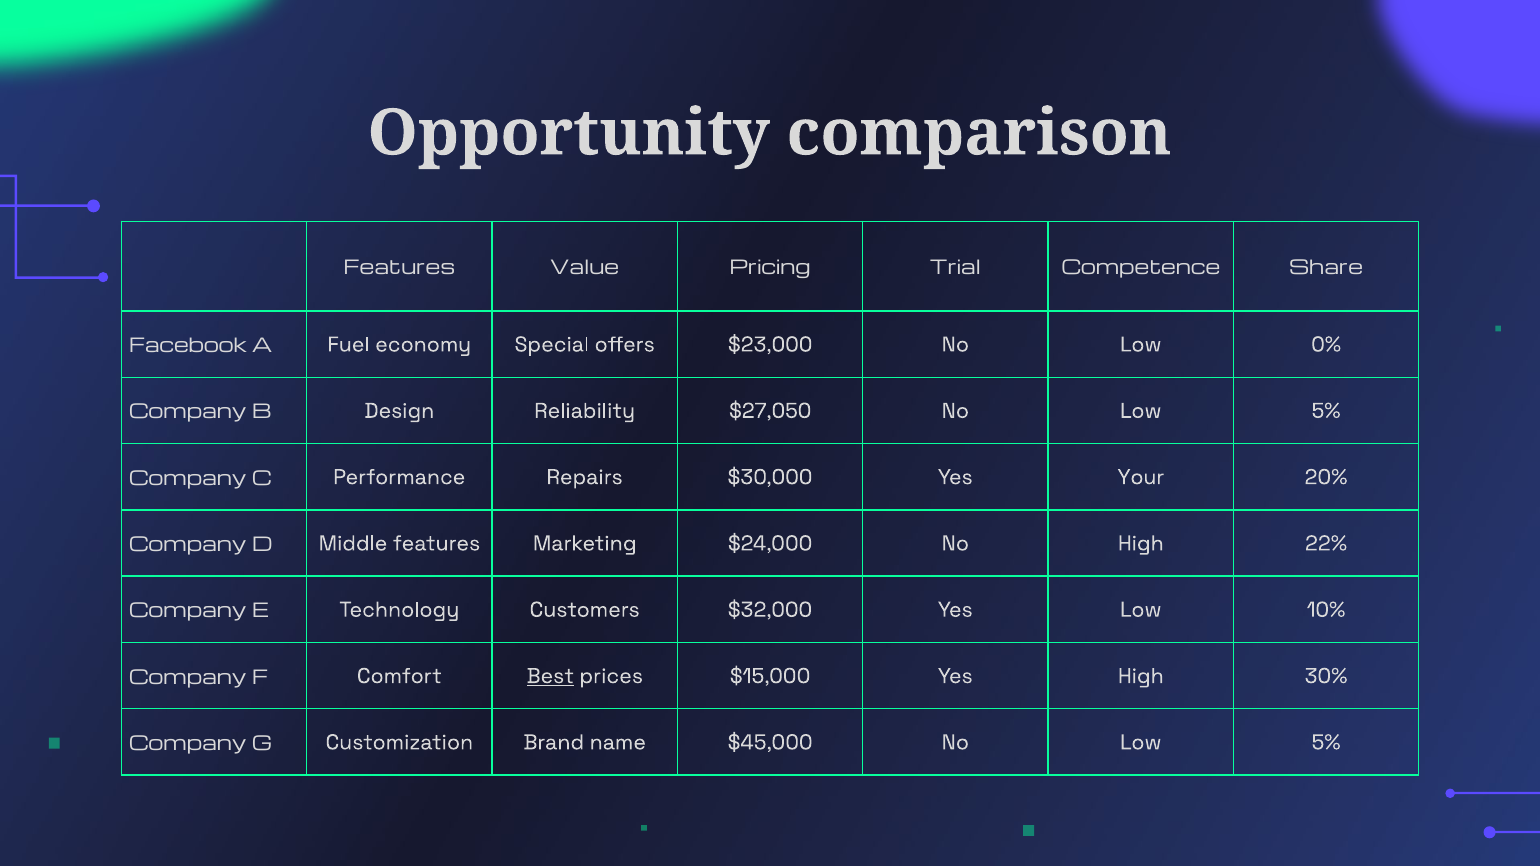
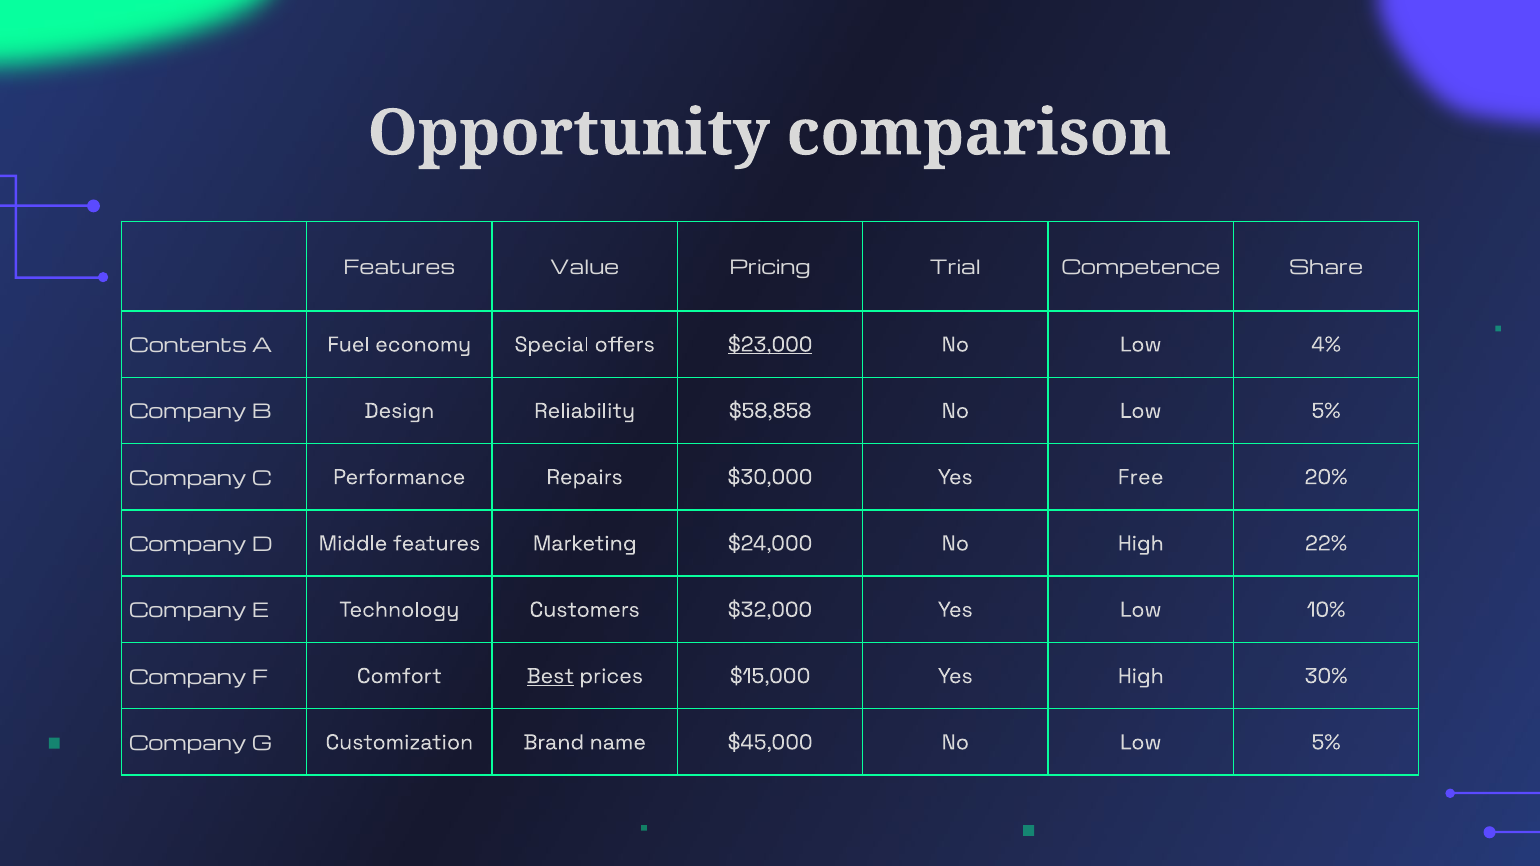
Facebook: Facebook -> Contents (188, 346)
$23,000 underline: none -> present (770, 345)
0%: 0% -> 4% (1326, 345)
$27,050: $27,050 -> $58,858 (770, 411)
Your: Your -> Free (1141, 477)
